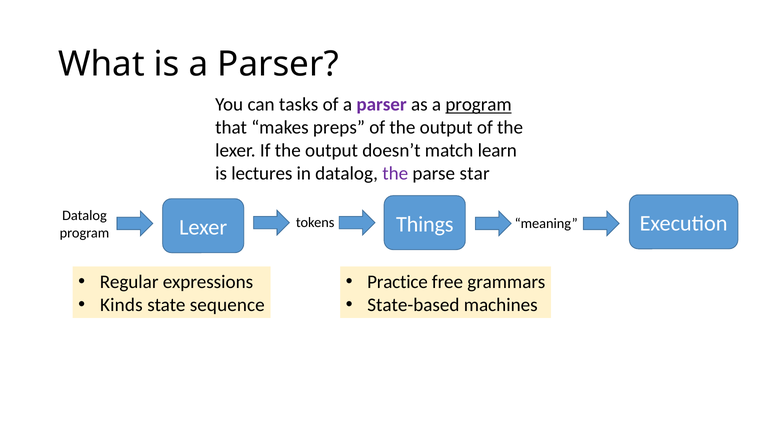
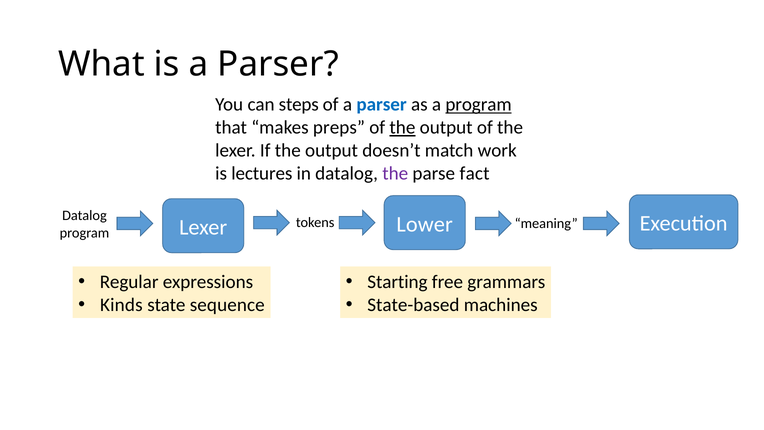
tasks: tasks -> steps (299, 105)
parser colour: purple -> blue (382, 105)
the underline: none -> present (402, 127)
learn: learn -> work (497, 150)
star: star -> fact (475, 173)
Things: Things -> Lower (425, 224)
Practice: Practice -> Starting (397, 282)
